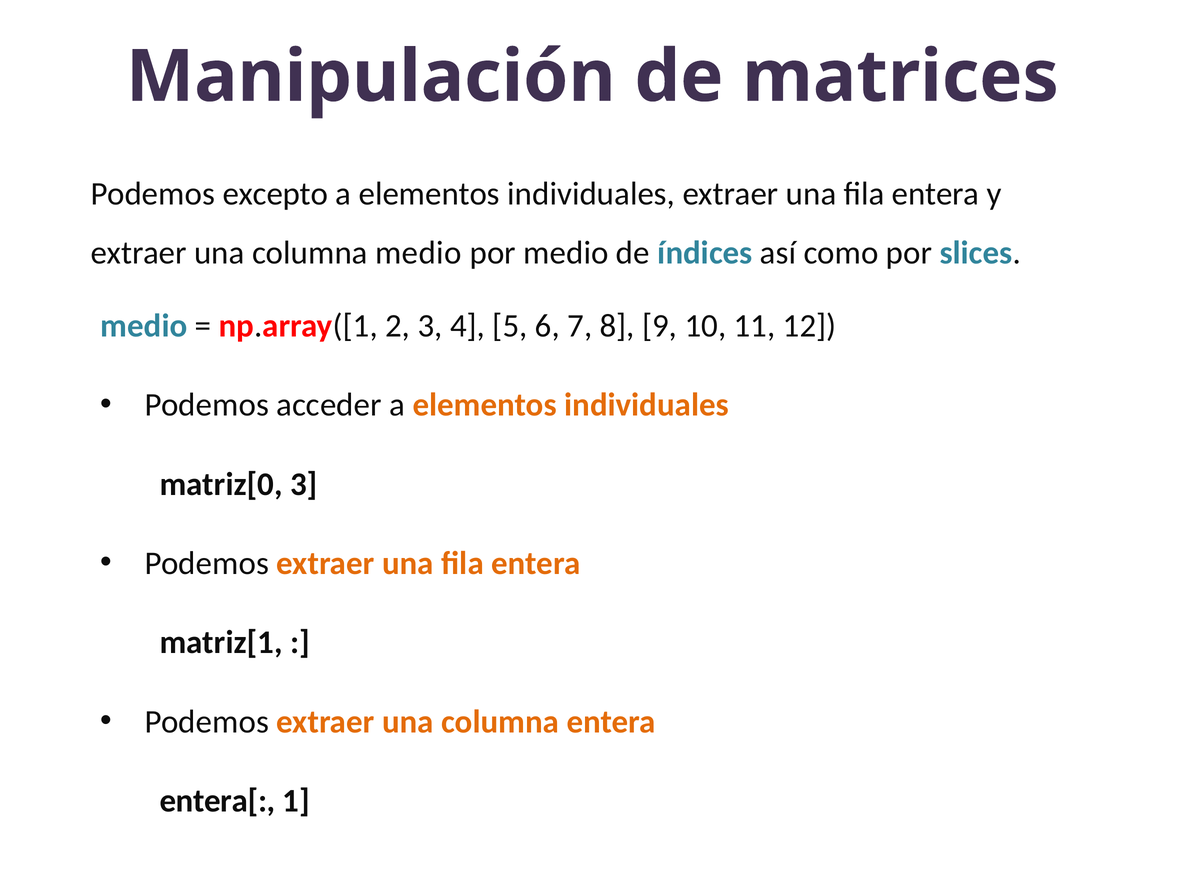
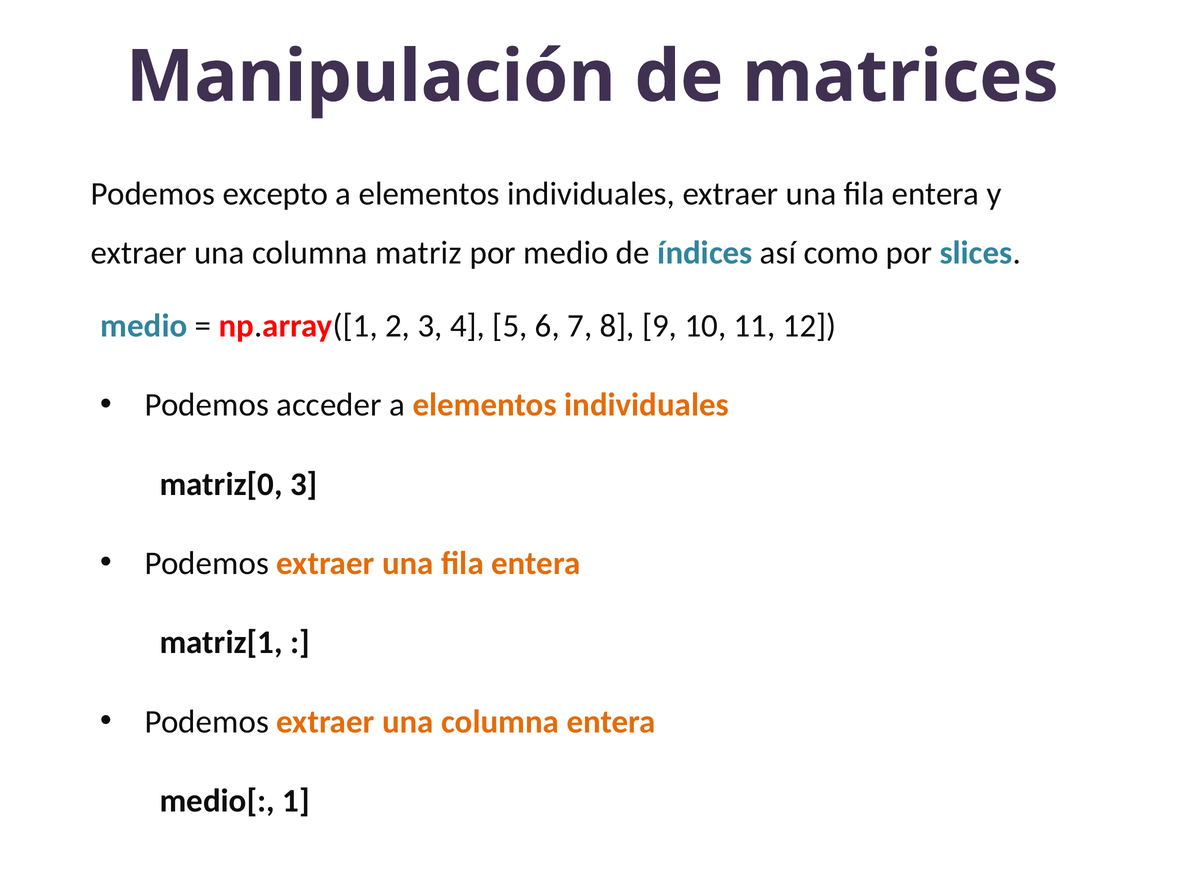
columna medio: medio -> matriz (418, 253)
entera[: entera[ -> medio[ (217, 800)
